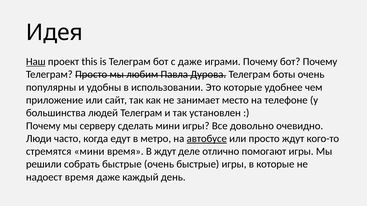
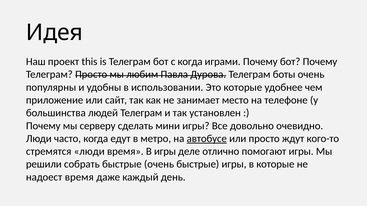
Наш underline: present -> none (36, 62)
с даже: даже -> когда (190, 62)
стремятся мини: мини -> люди (89, 152)
В ждут: ждут -> игры (165, 152)
